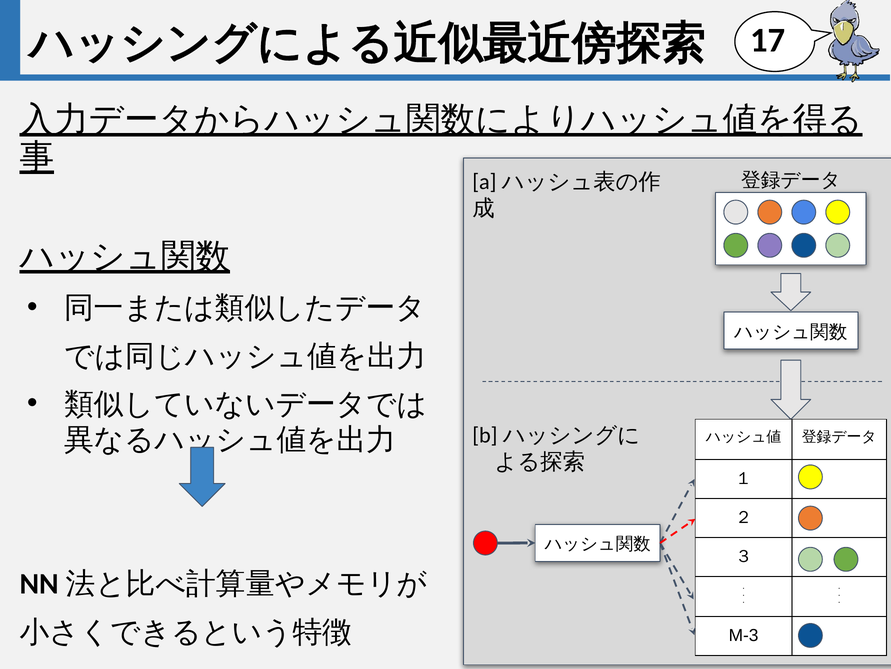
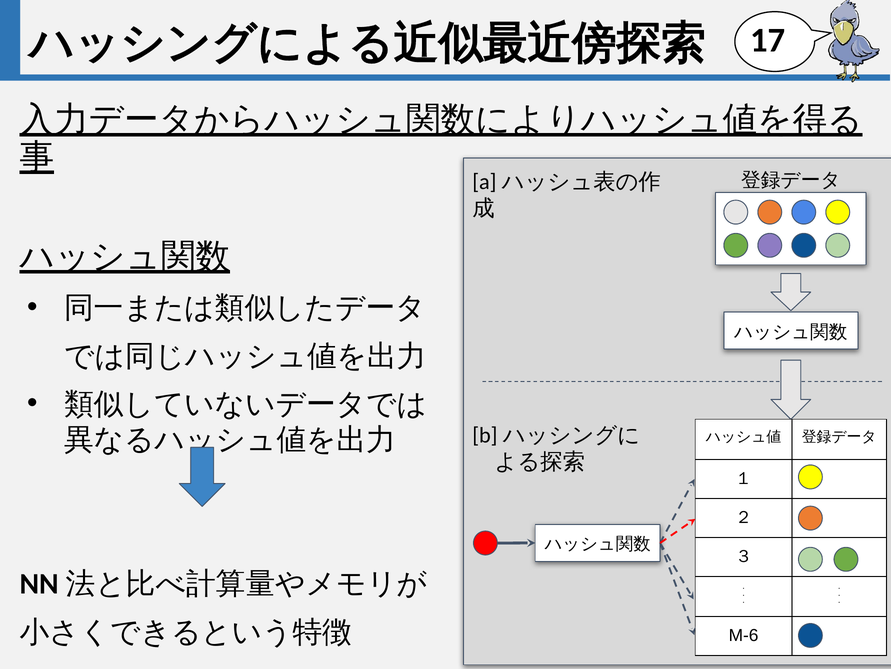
M-3: M-3 -> M-6 (744, 635)
